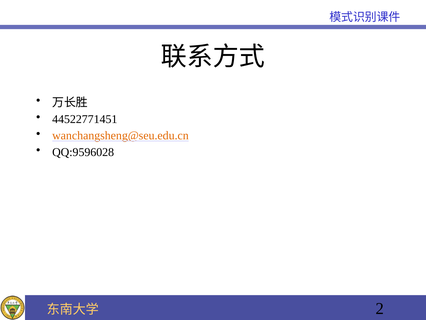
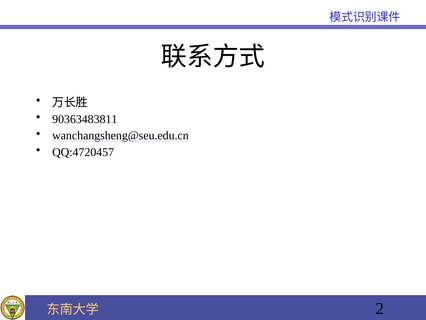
44522771451: 44522771451 -> 90363483811 (85, 119)
wanchangsheng@seu.edu.cn colour: orange -> black (120, 135)
QQ:9596028: QQ:9596028 -> QQ:4720457 (83, 152)
